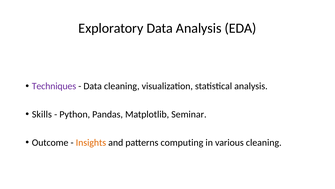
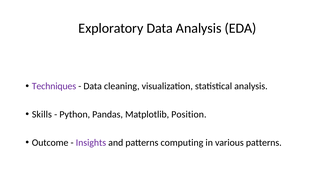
Seminar: Seminar -> Position (189, 114)
Insights colour: orange -> purple (91, 142)
various cleaning: cleaning -> patterns (264, 142)
